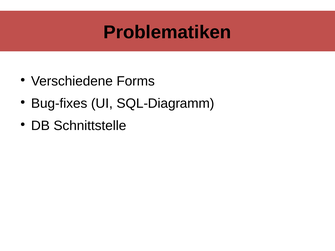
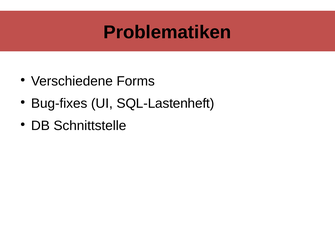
SQL-Diagramm: SQL-Diagramm -> SQL-Lastenheft (166, 104)
